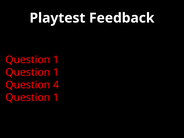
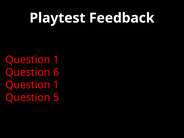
1: 1 -> 6 (56, 72)
4: 4 -> 1 (56, 85)
1: 1 -> 5 (56, 98)
